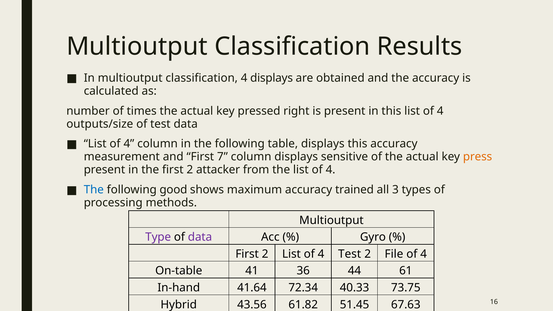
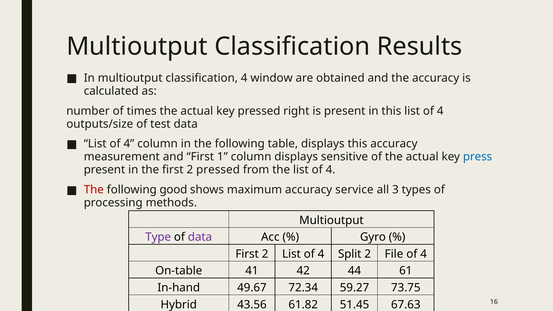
4 displays: displays -> window (272, 78)
7: 7 -> 1 (222, 157)
press colour: orange -> blue (478, 157)
2 attacker: attacker -> pressed (218, 170)
The colour: blue -> red (94, 190)
trained: trained -> service (354, 190)
4 Test: Test -> Split (350, 254)
36: 36 -> 42 (303, 271)
41.64: 41.64 -> 49.67 (252, 288)
40.33: 40.33 -> 59.27 (354, 288)
